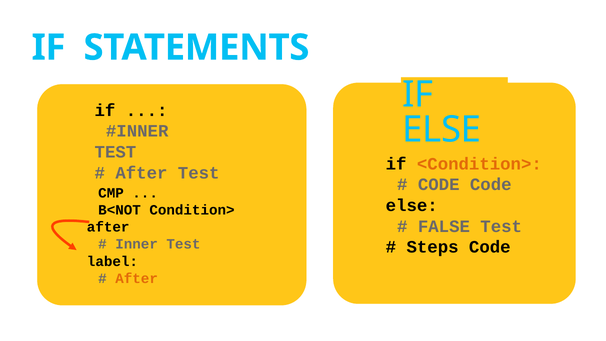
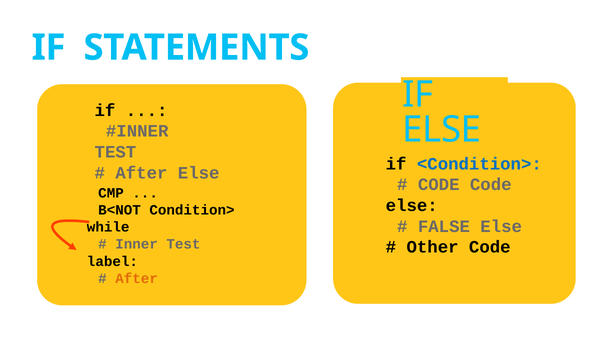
<Condition> colour: orange -> blue (479, 164)
After Test: Test -> Else (199, 173)
FALSE Test: Test -> Else (501, 226)
after: after -> while (108, 227)
Steps: Steps -> Other (433, 247)
